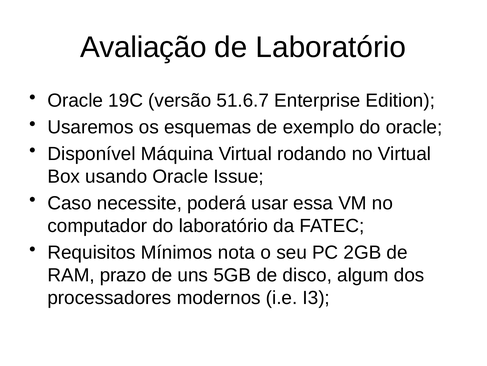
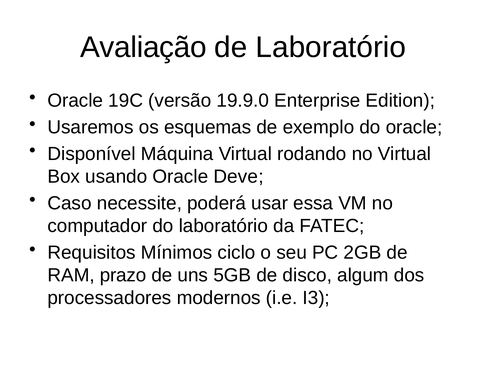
51.6.7: 51.6.7 -> 19.9.0 (243, 100)
Issue: Issue -> Deve (239, 176)
nota: nota -> ciclo (236, 252)
